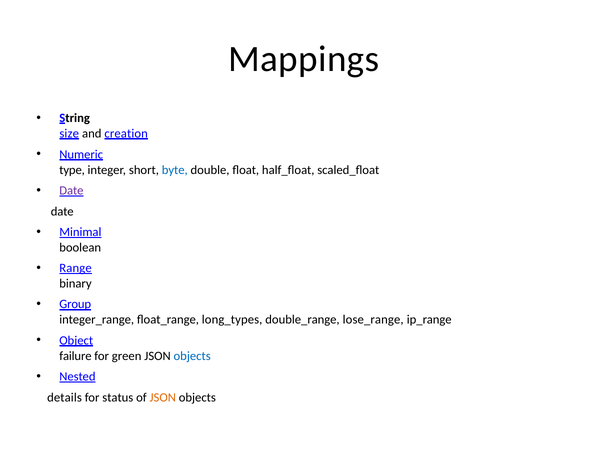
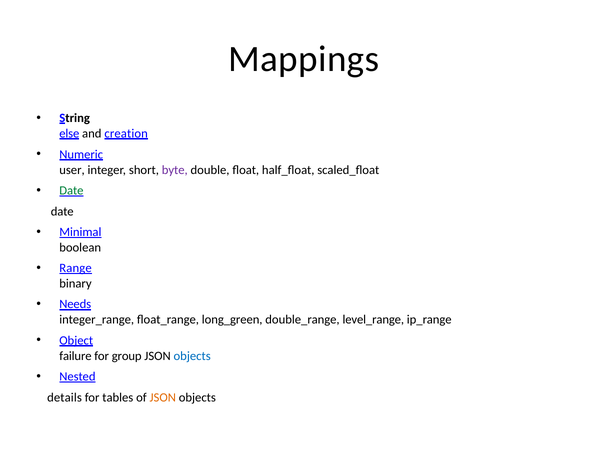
size: size -> else (69, 133)
type: type -> user (72, 170)
byte colour: blue -> purple (175, 170)
Date colour: purple -> green (71, 190)
Group: Group -> Needs (75, 304)
long_types: long_types -> long_green (232, 320)
lose_range: lose_range -> level_range (373, 320)
green: green -> group (127, 356)
status: status -> tables (118, 397)
